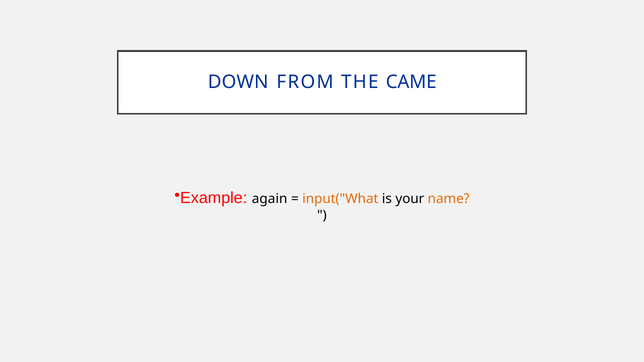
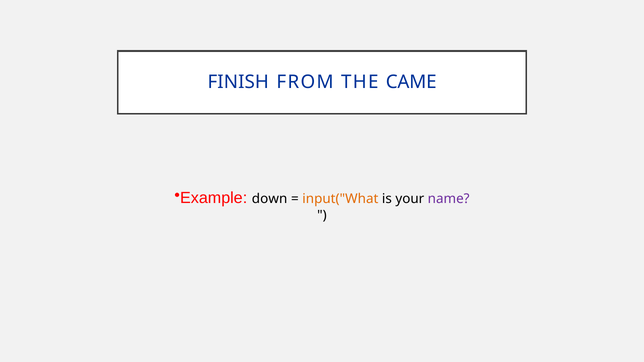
DOWN: DOWN -> FINISH (238, 82)
again: again -> down (270, 199)
name colour: orange -> purple (449, 199)
